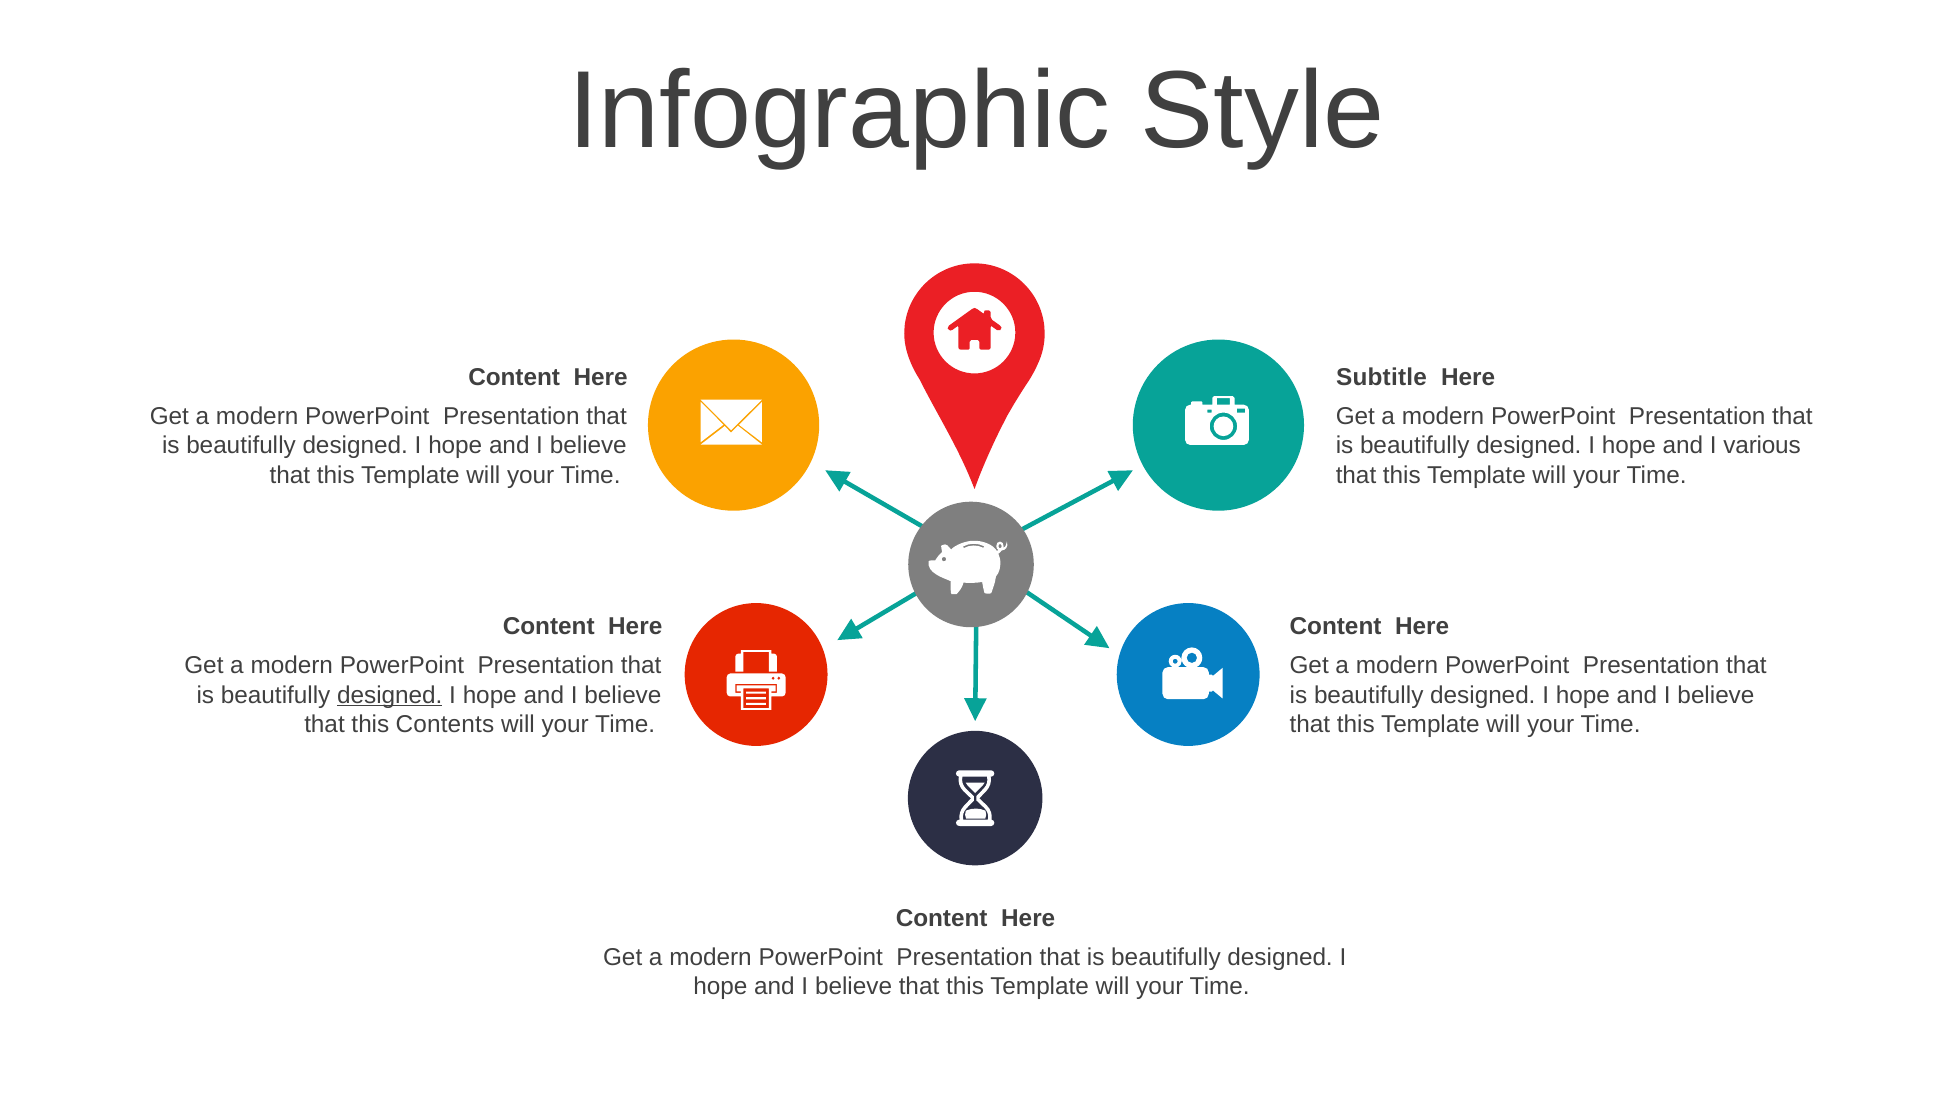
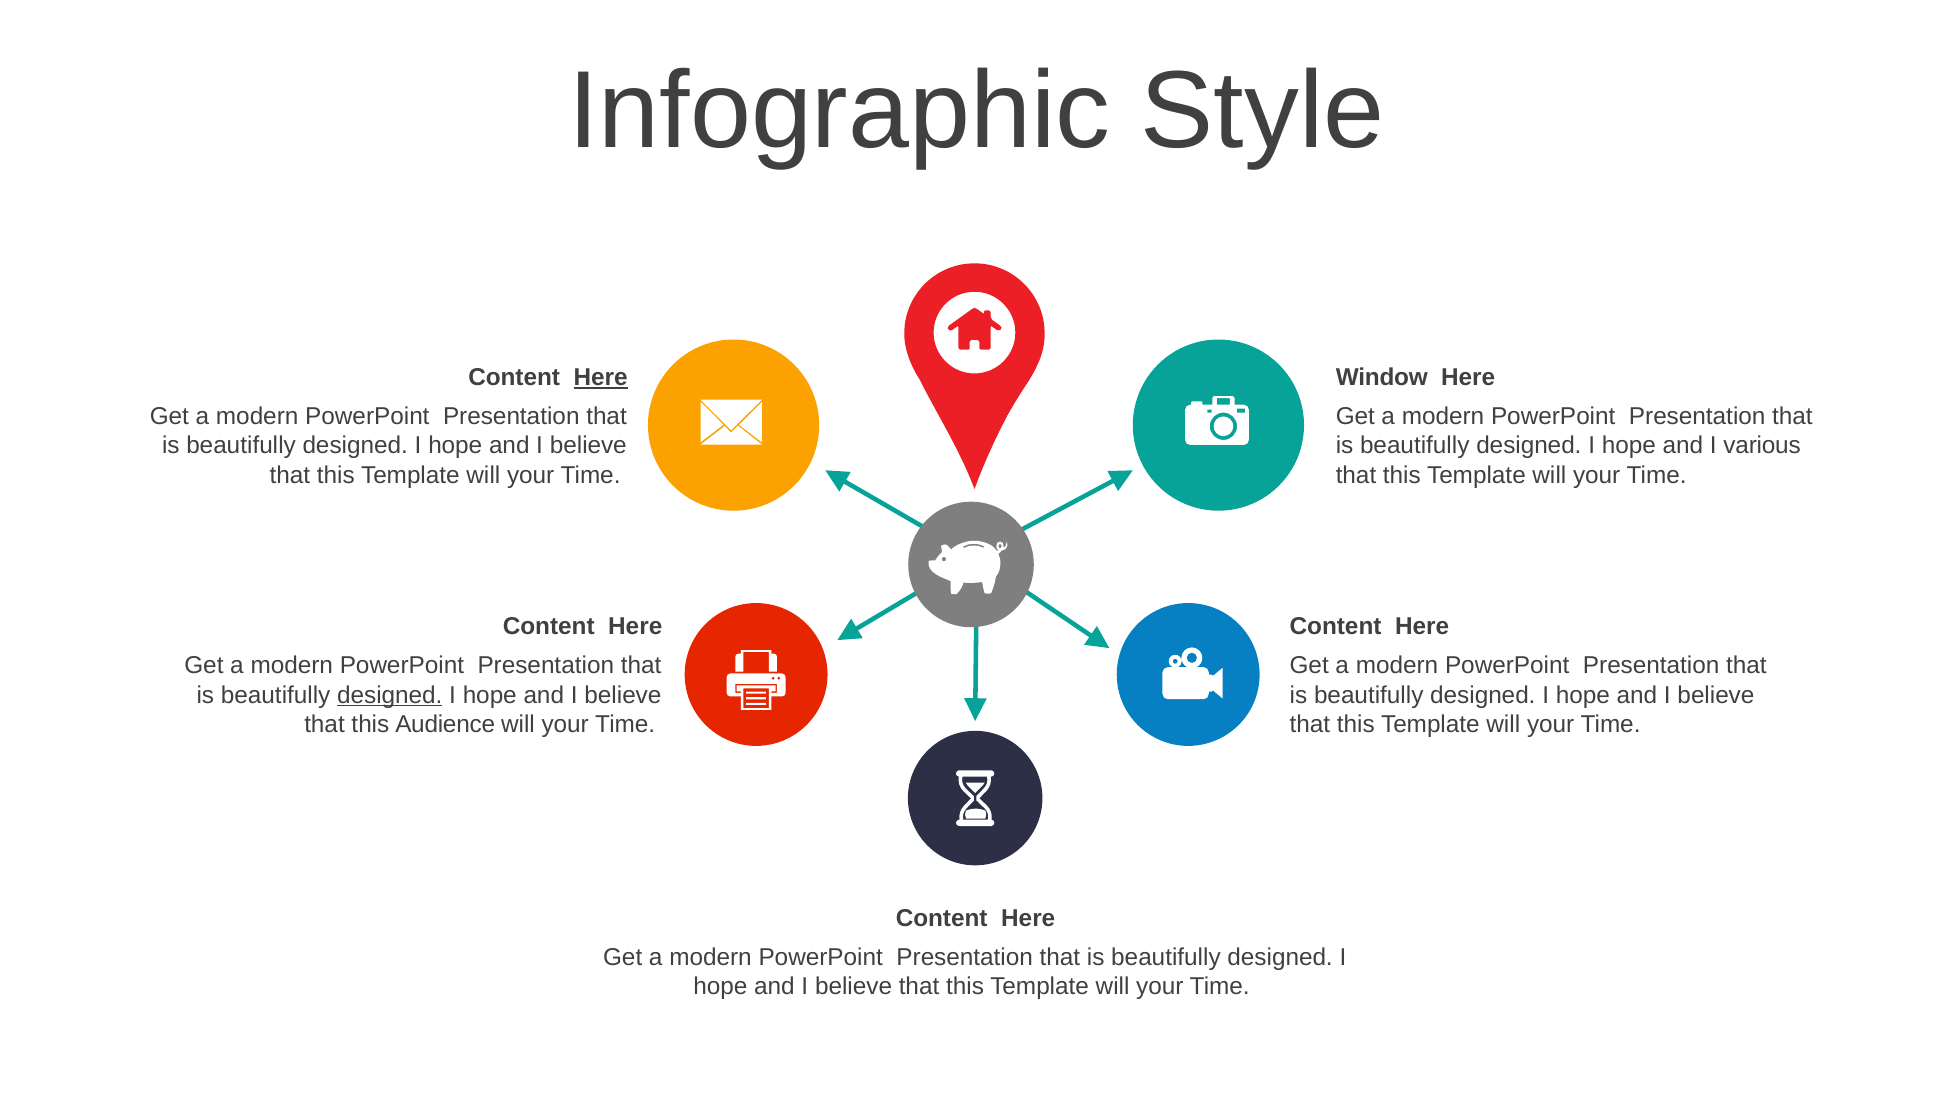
Here underline: none -> present (601, 378)
Subtitle: Subtitle -> Window (1382, 378)
Contents: Contents -> Audience (445, 725)
